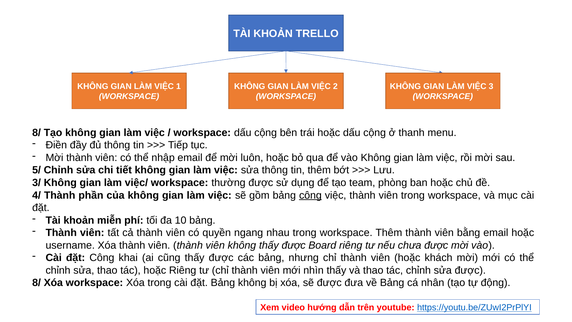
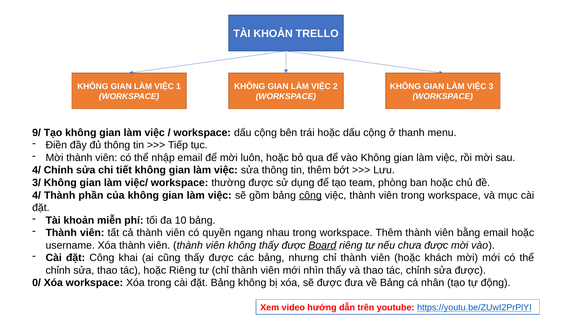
8/: 8/ -> 9/ (37, 133)
5/: 5/ -> 4/ (37, 170)
Board underline: none -> present (322, 245)
8/: 8/ -> 0/ (37, 283)
